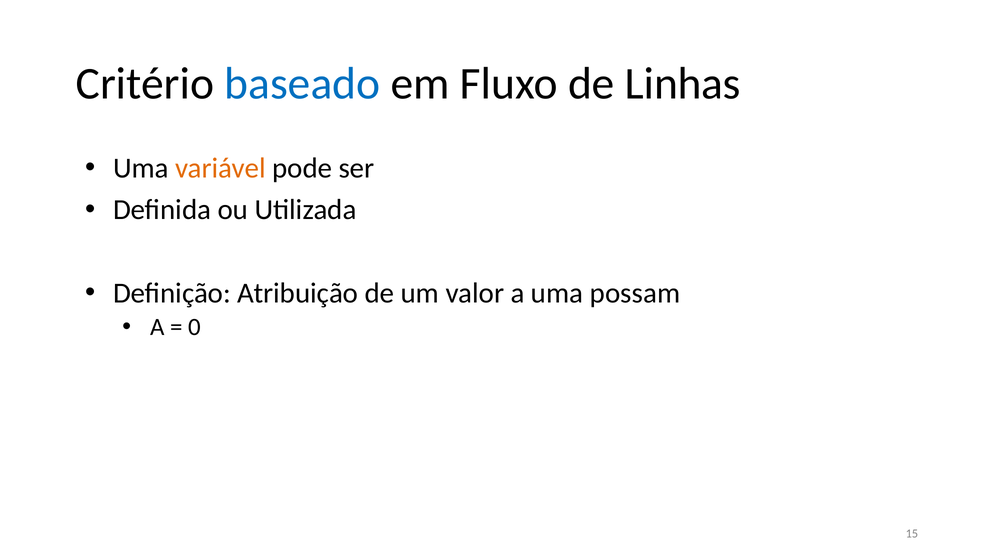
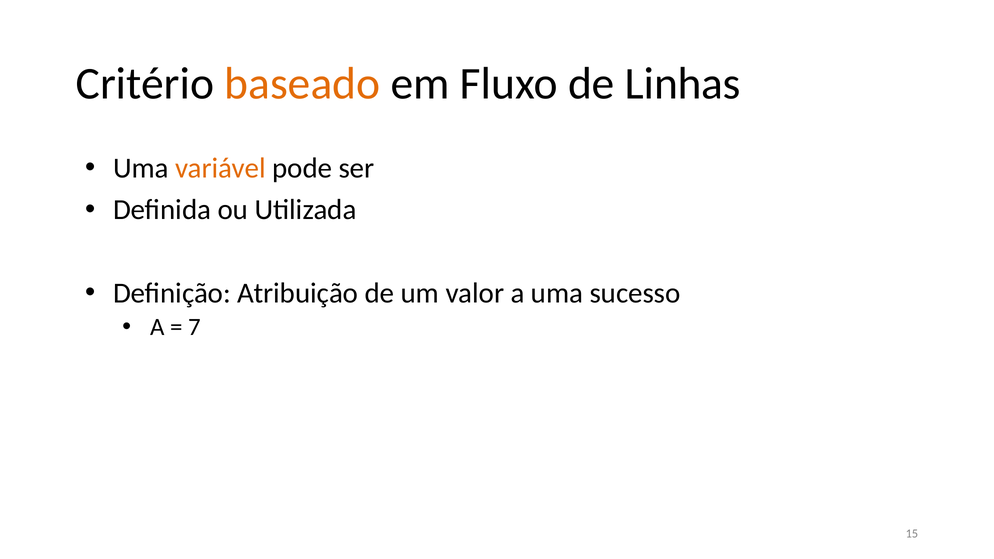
baseado colour: blue -> orange (302, 83)
possam: possam -> sucesso (635, 293)
0: 0 -> 7 (194, 327)
